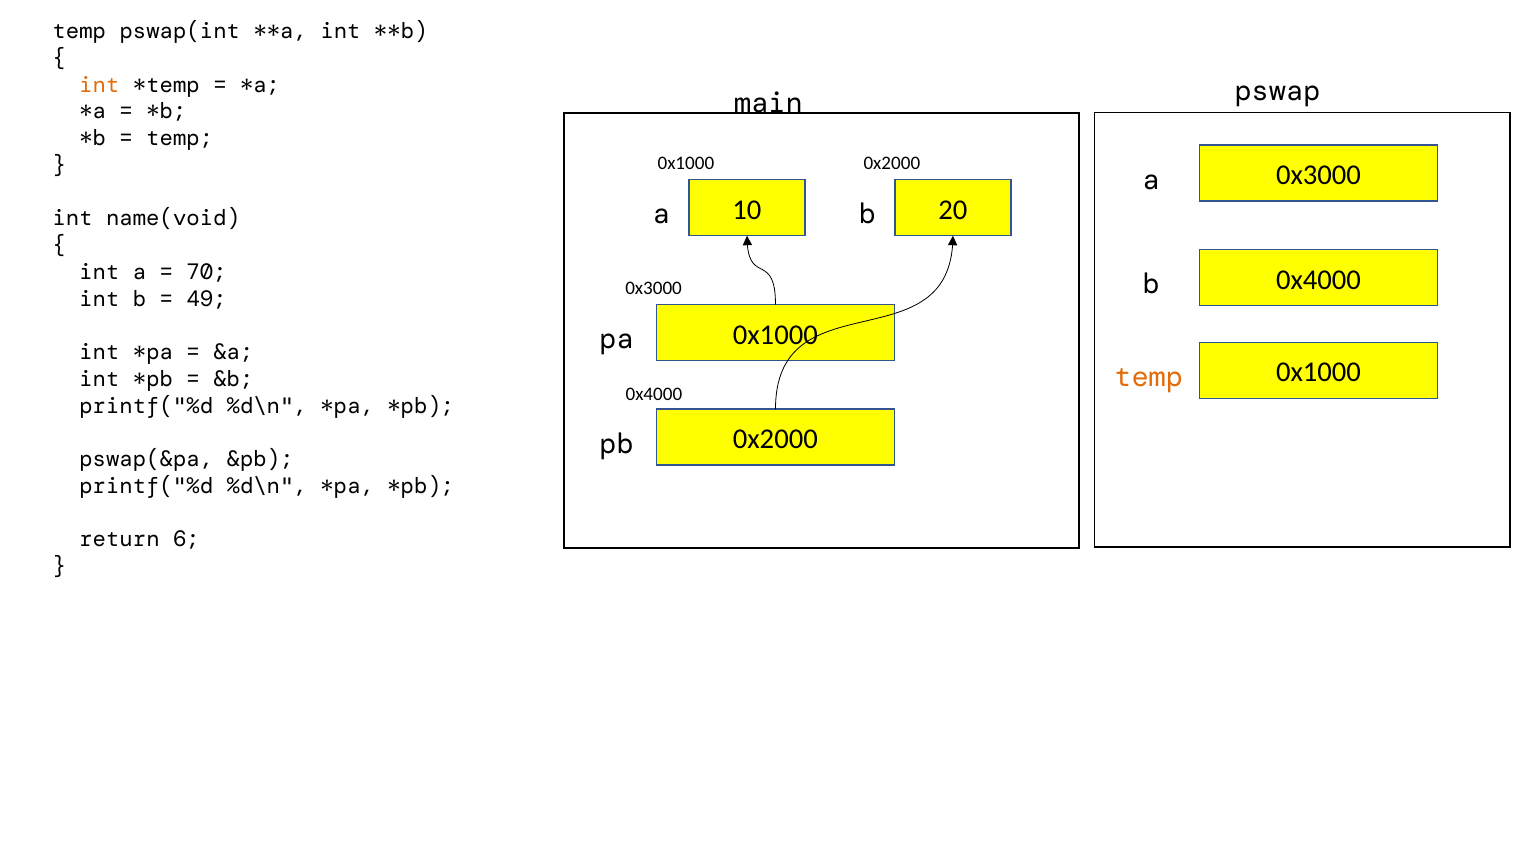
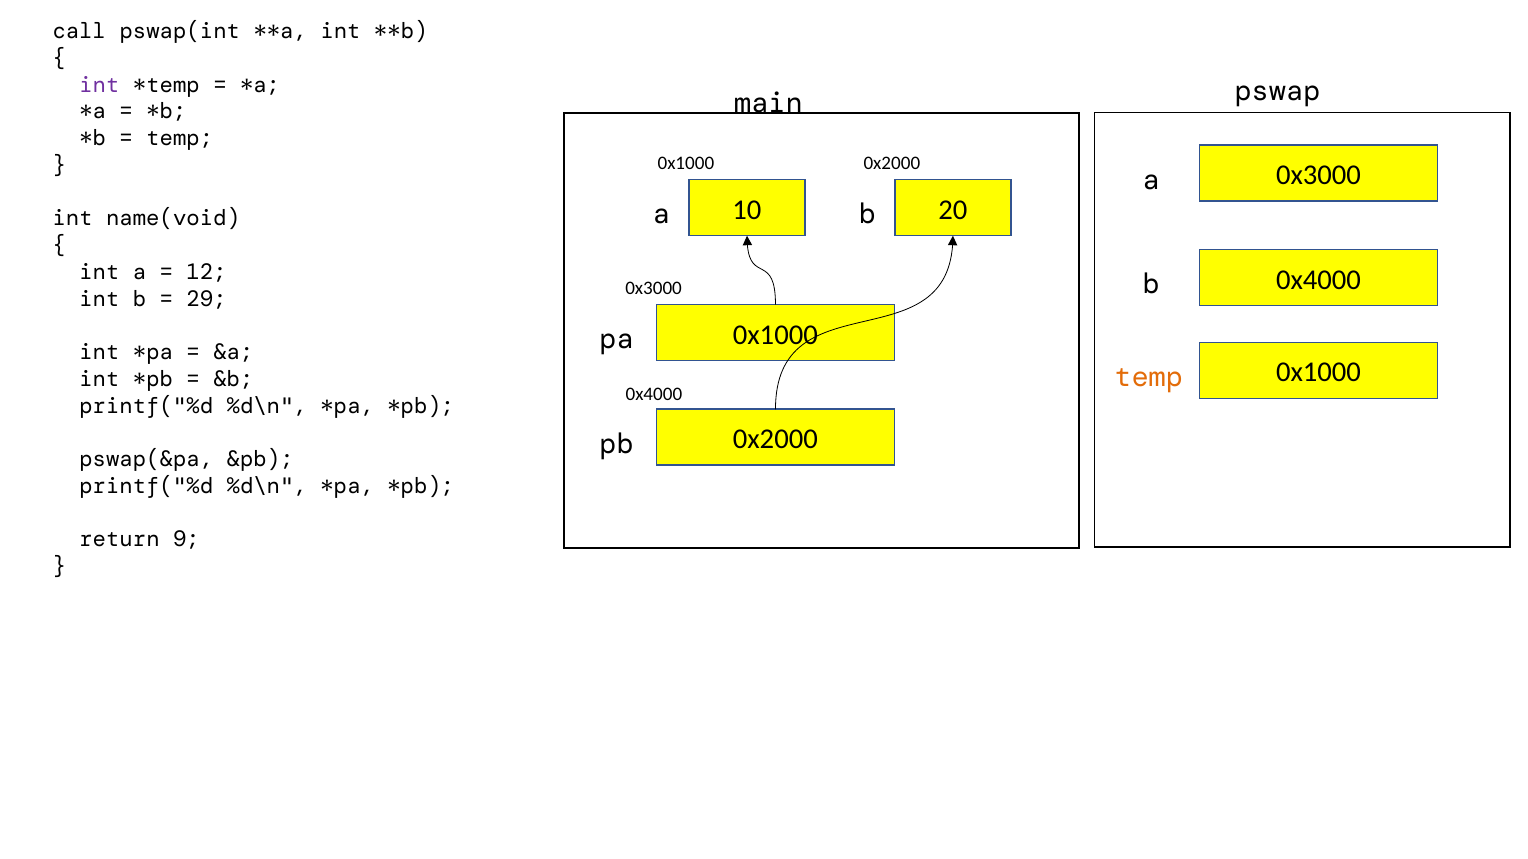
temp: temp -> call (79, 31)
int colour: orange -> purple (99, 85)
70: 70 -> 12 (207, 272)
49: 49 -> 29 (207, 299)
6: 6 -> 9 (186, 540)
